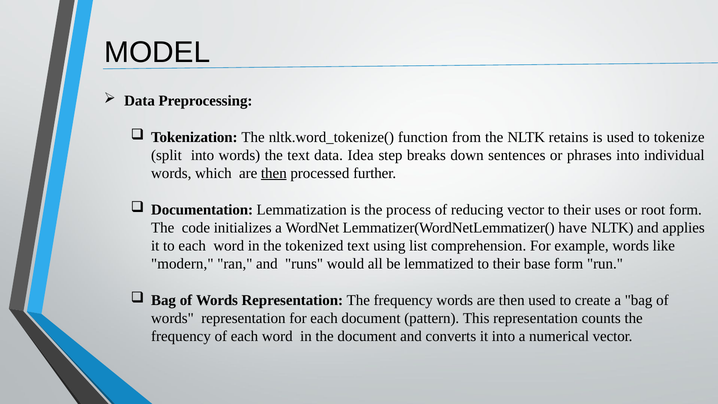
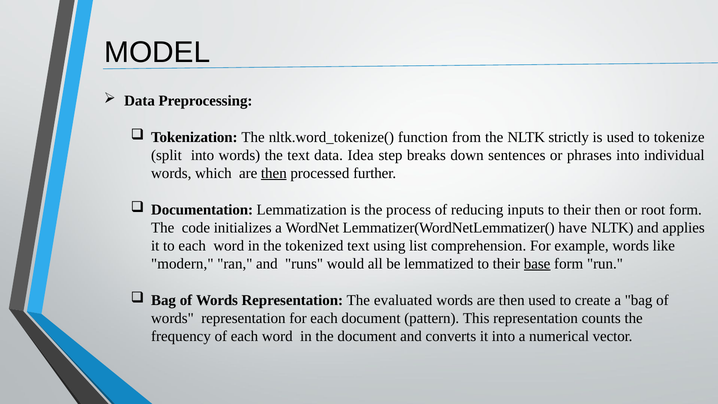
retains: retains -> strictly (569, 137)
reducing vector: vector -> inputs (526, 210)
their uses: uses -> then (608, 210)
base underline: none -> present (537, 264)
Representation The frequency: frequency -> evaluated (403, 300)
